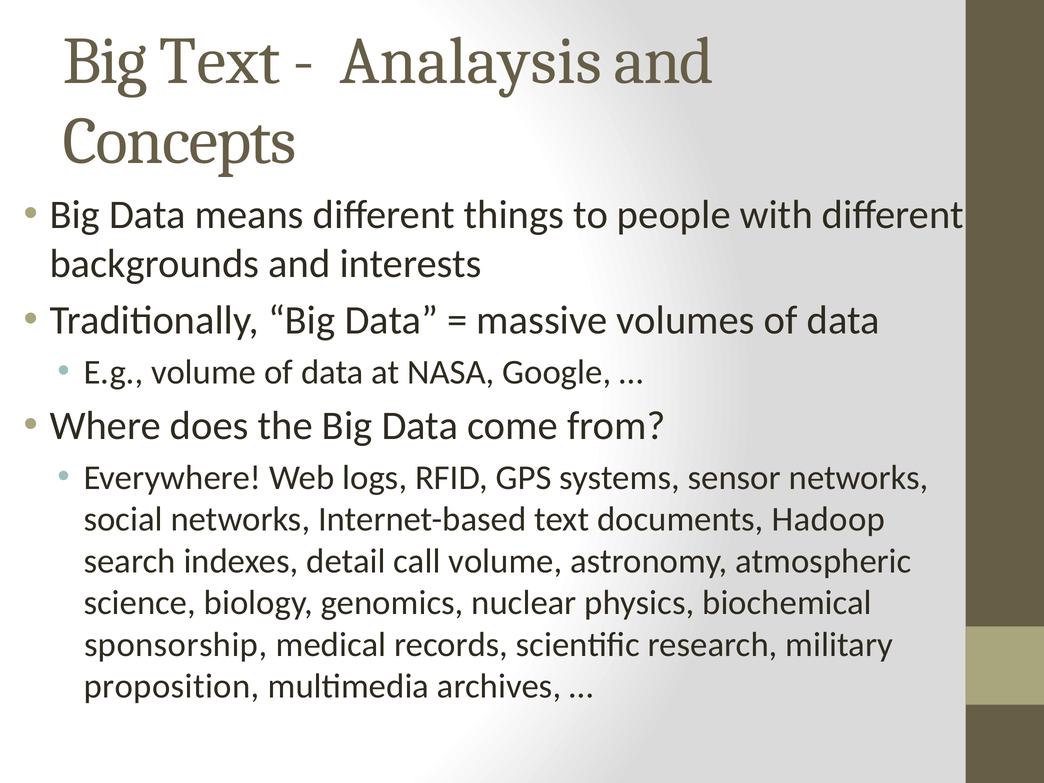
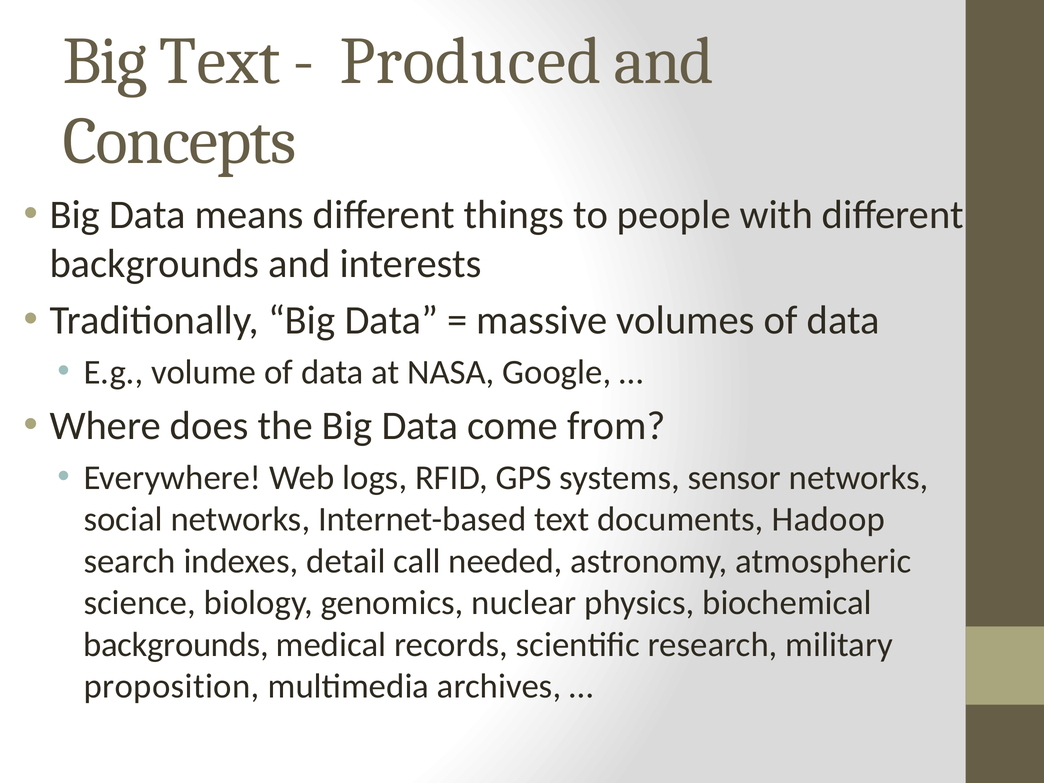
Analaysis: Analaysis -> Produced (470, 61)
call volume: volume -> needed (506, 561)
sponsorship: sponsorship -> backgrounds (176, 645)
